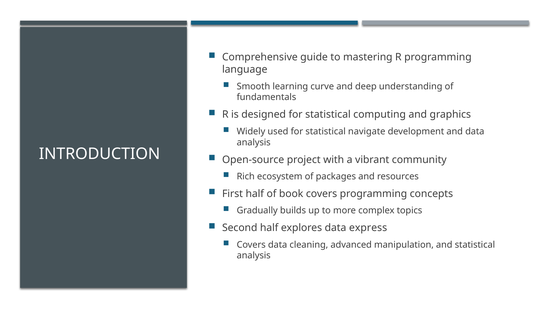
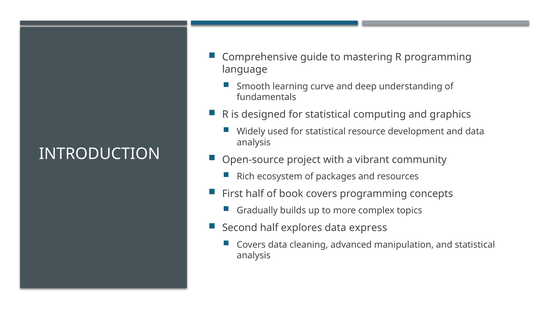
navigate: navigate -> resource (367, 131)
